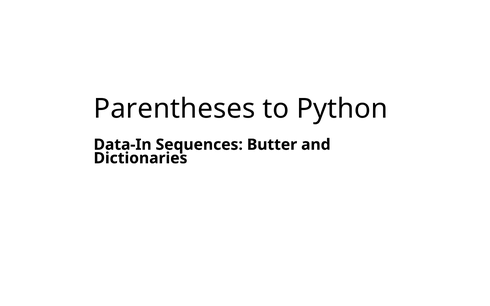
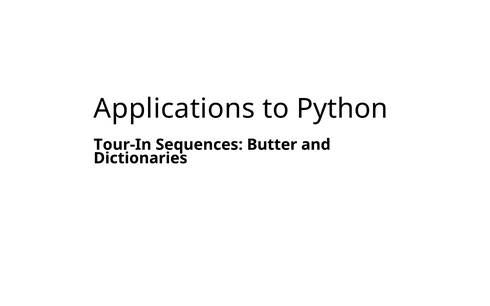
Parentheses: Parentheses -> Applications (174, 109)
Data-In: Data-In -> Tour-In (122, 145)
